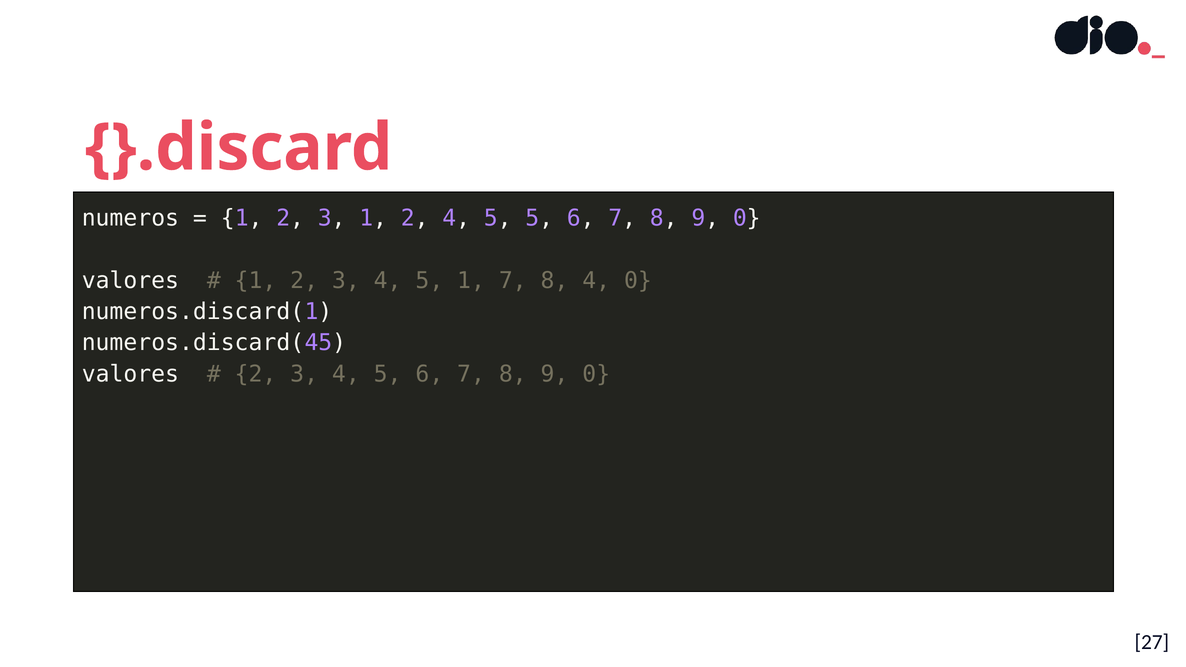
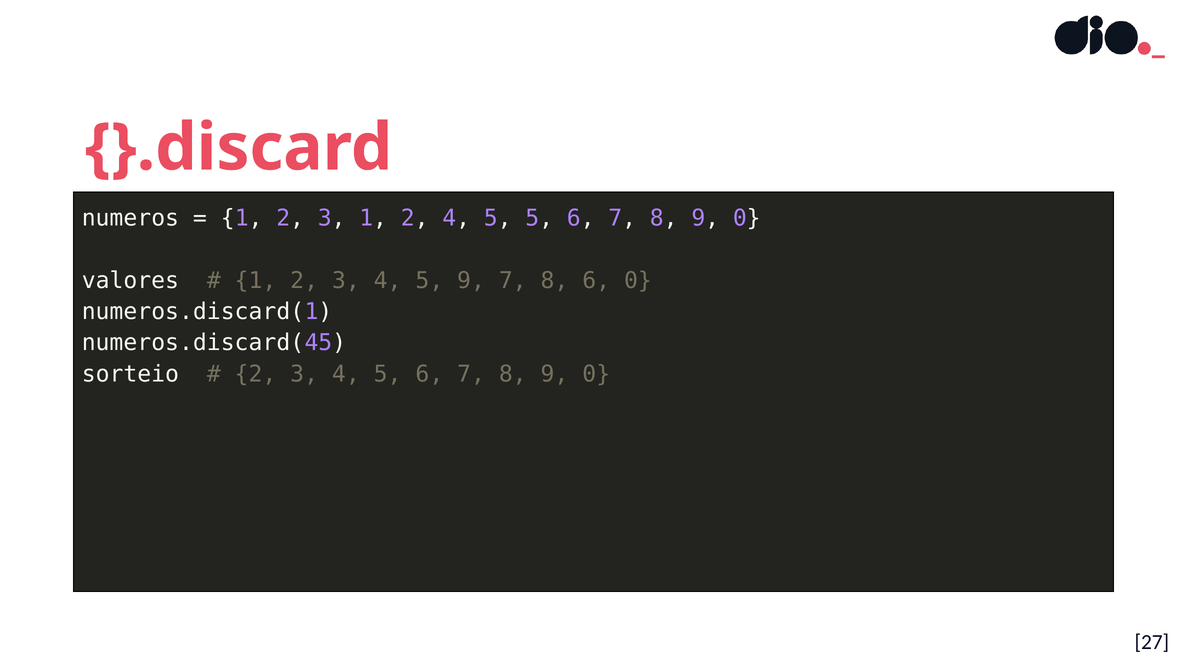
5 1: 1 -> 9 (471, 281)
8 4: 4 -> 6 (596, 281)
valores: valores -> sorteio (130, 374)
